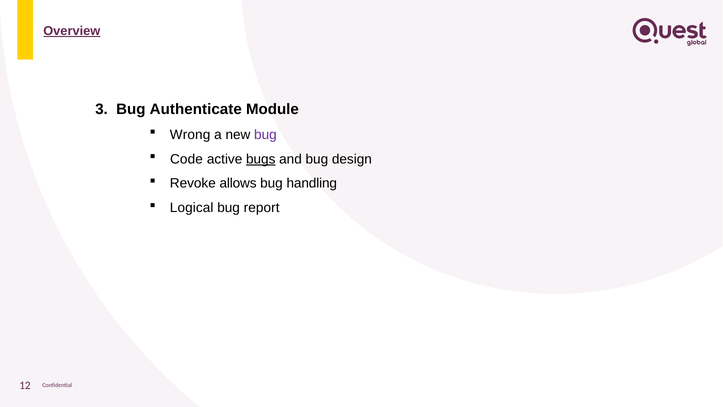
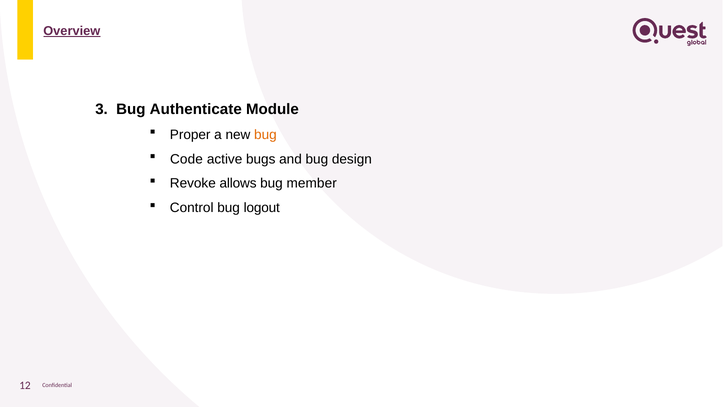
Wrong: Wrong -> Proper (190, 135)
bug colour: purple -> orange (265, 135)
bugs underline: present -> none (261, 159)
handling: handling -> member (312, 183)
Logical: Logical -> Control (192, 208)
report: report -> logout (262, 208)
